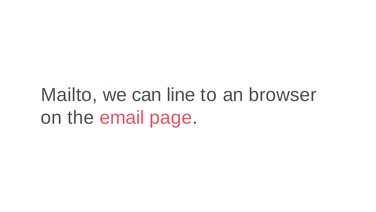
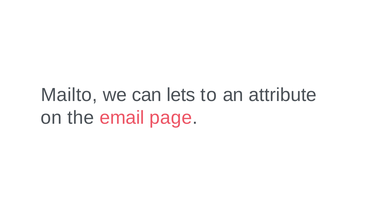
line: line -> lets (181, 95)
browser: browser -> attribute (283, 95)
